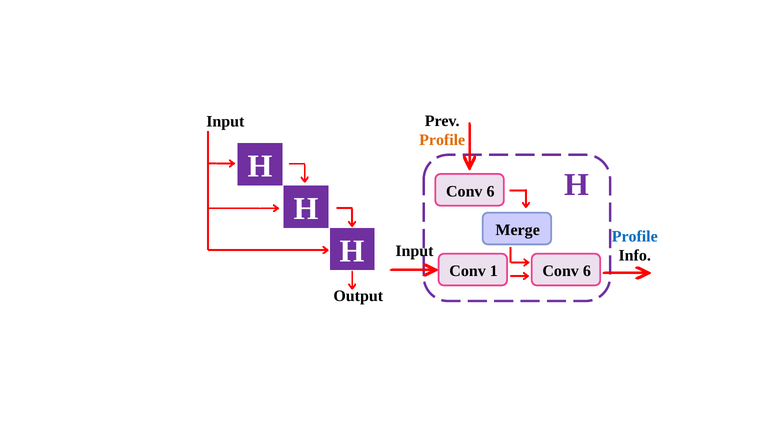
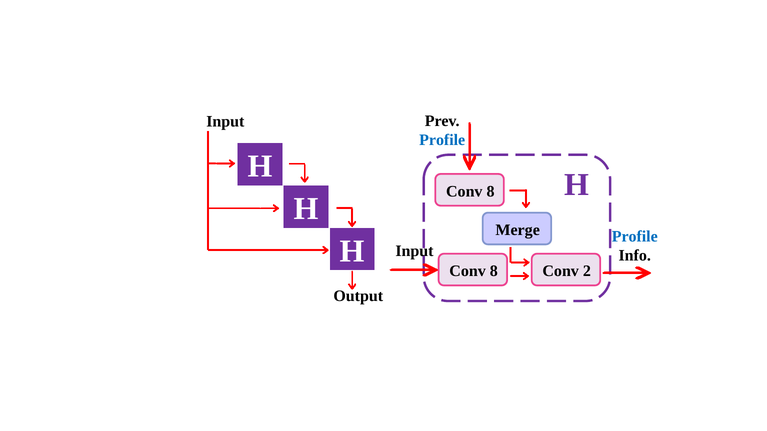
Profile colour: orange -> blue (442, 140)
6: 6 -> 8 (491, 192)
1: 1 -> 8 (494, 271)
6: 6 -> 2 (587, 271)
